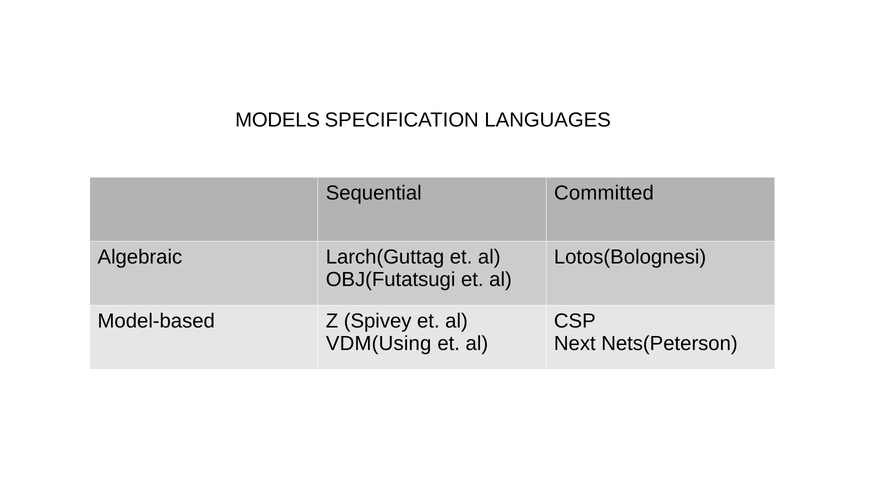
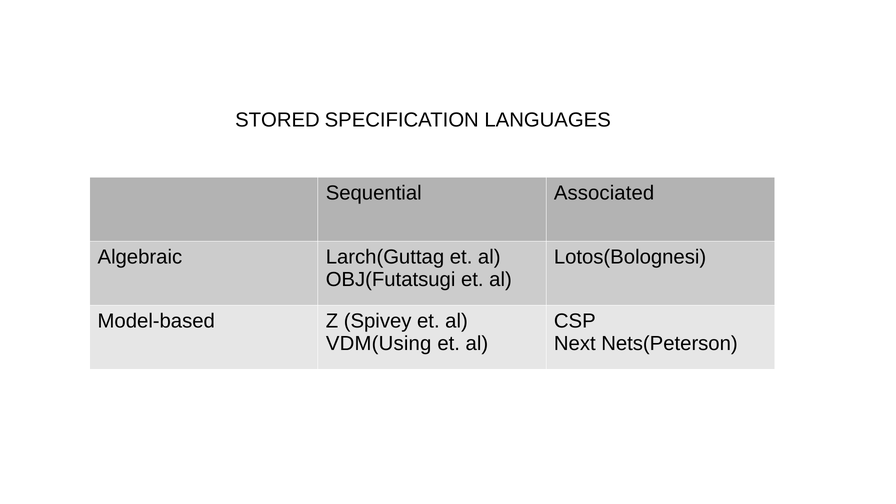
MODELS: MODELS -> STORED (277, 120)
Committed: Committed -> Associated (604, 193)
